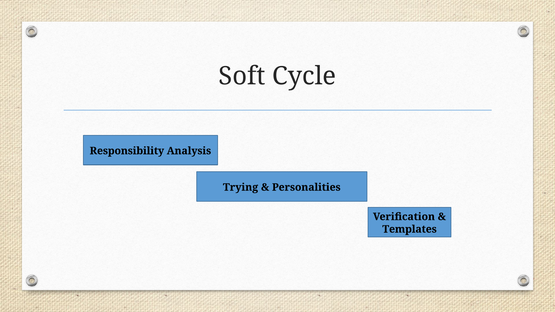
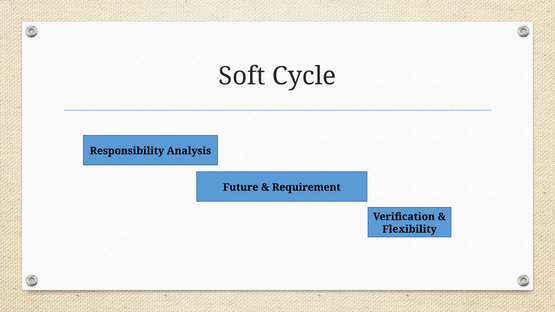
Trying: Trying -> Future (241, 187)
Personalities: Personalities -> Requirement (306, 187)
Templates: Templates -> Flexibility (409, 229)
